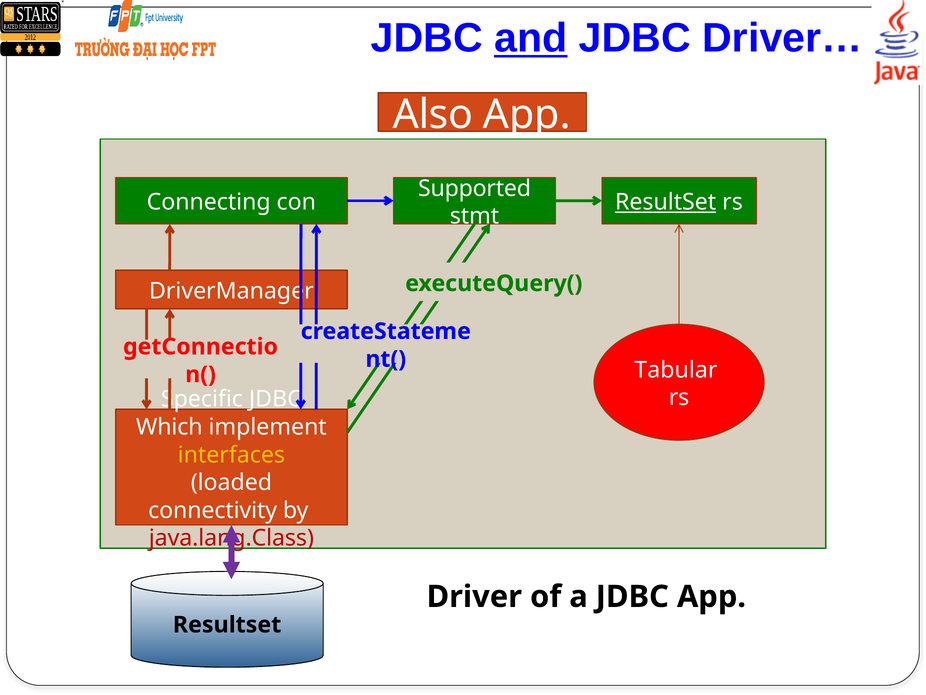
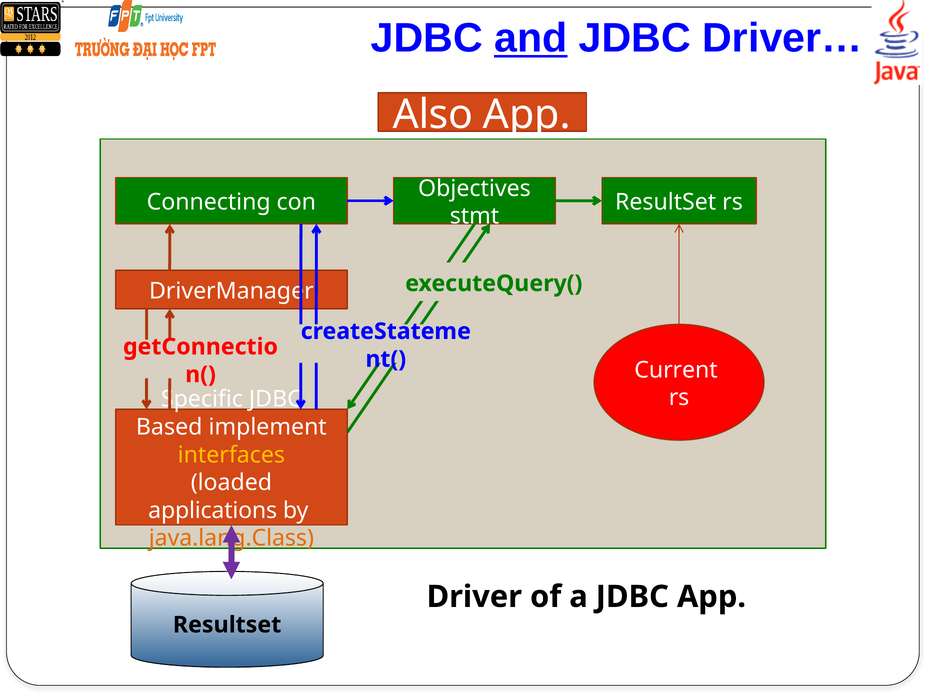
Supported: Supported -> Objectives (474, 188)
ResultSet underline: present -> none (666, 202)
Tabular: Tabular -> Current (676, 370)
Which: Which -> Based (169, 427)
connectivity: connectivity -> applications (213, 510)
java.lang.Class colour: red -> orange (231, 538)
